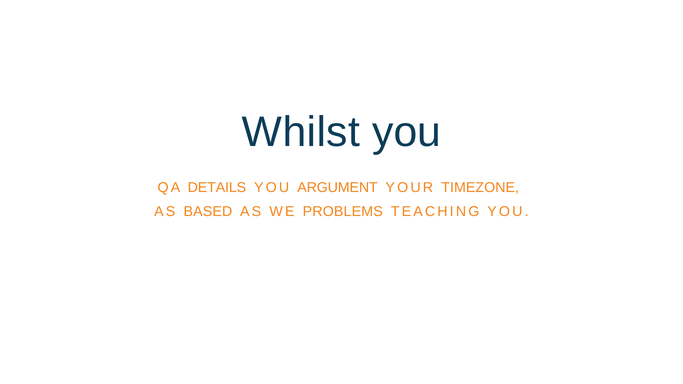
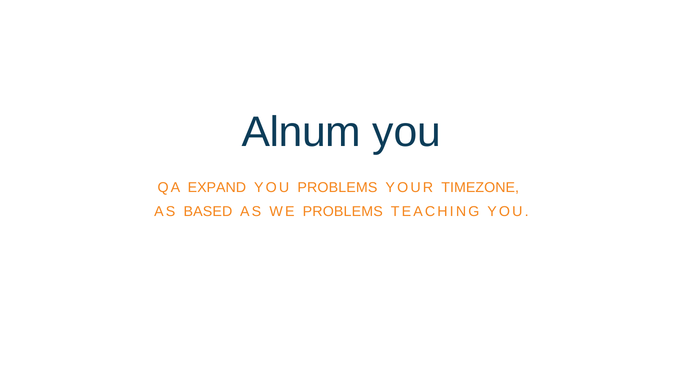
Whilst: Whilst -> Alnum (301, 132)
DETAILS: DETAILS -> EXPAND (217, 187)
YOU ARGUMENT: ARGUMENT -> PROBLEMS (337, 187)
